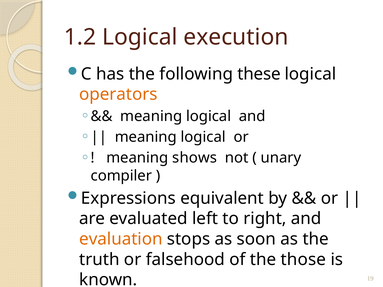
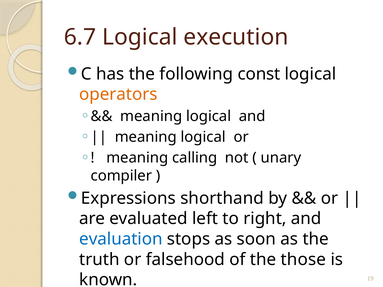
1.2: 1.2 -> 6.7 (80, 37)
these: these -> const (259, 74)
shows: shows -> calling (195, 158)
equivalent: equivalent -> shorthand (222, 198)
evaluation colour: orange -> blue (121, 239)
